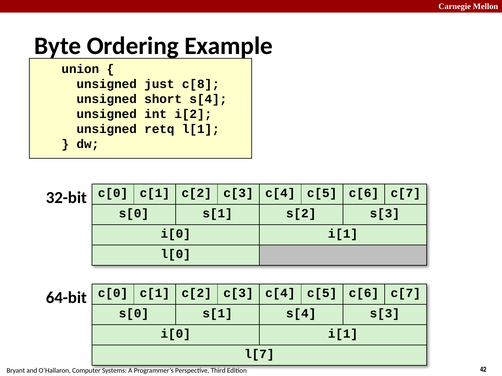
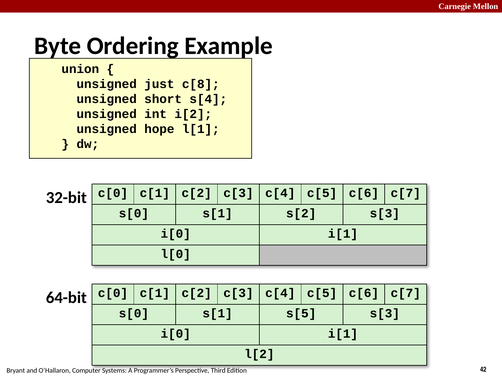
retq: retq -> hope (159, 129)
s[1 s[4: s[4 -> s[5 (301, 314)
l[7: l[7 -> l[2 (259, 354)
